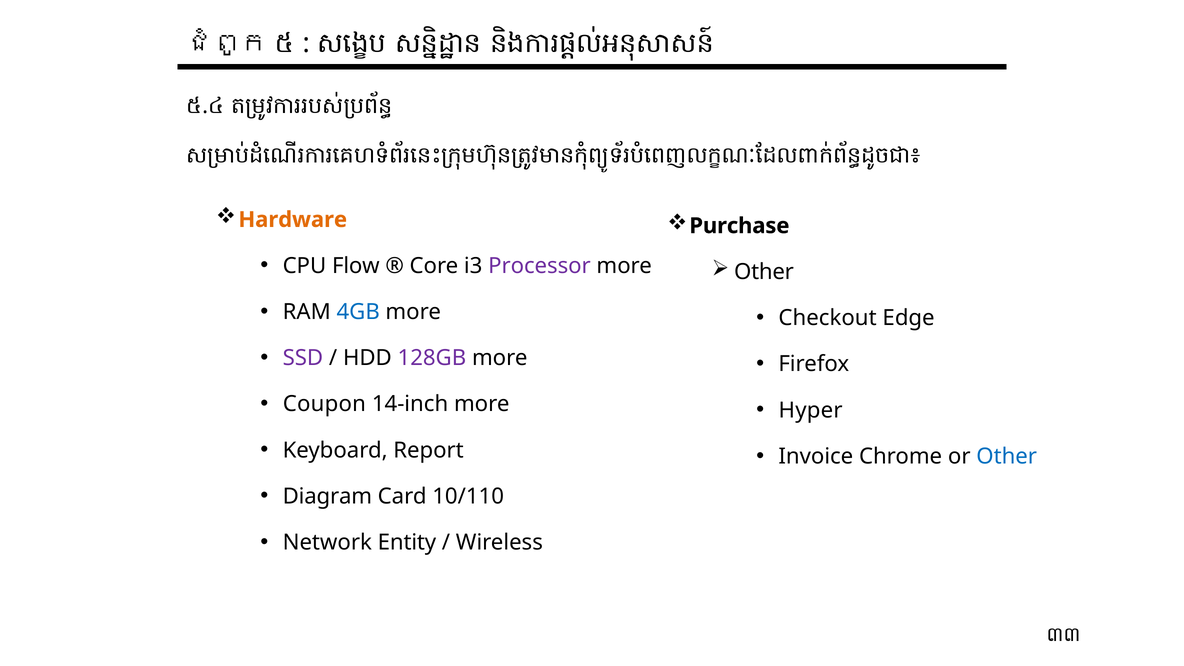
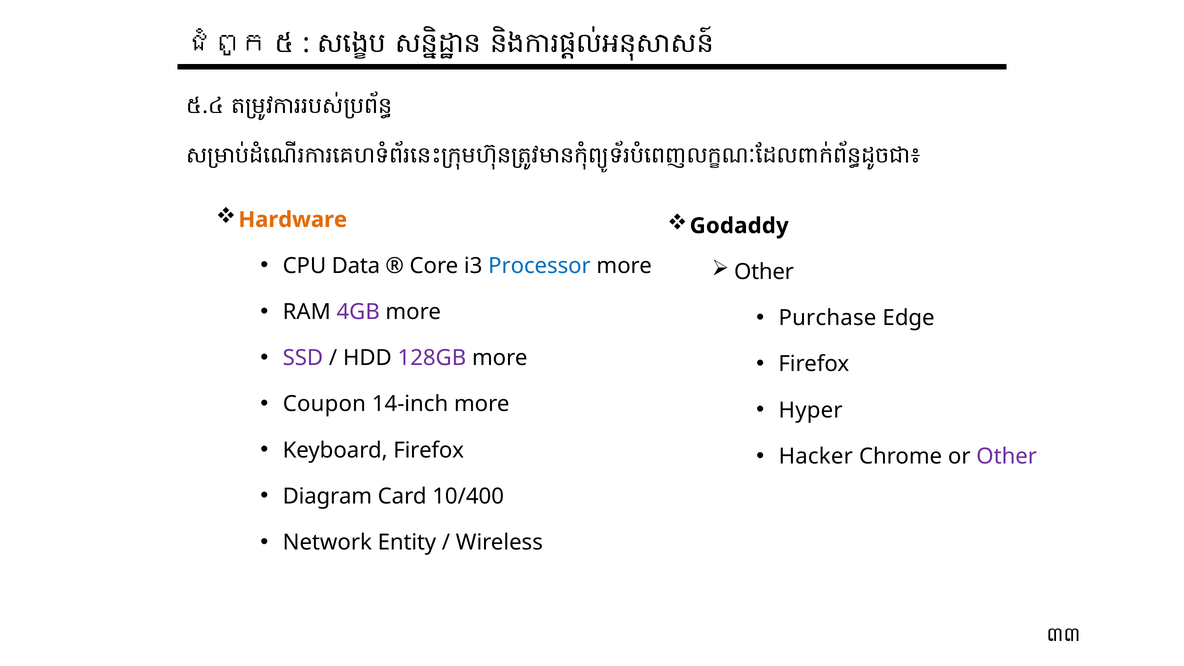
Purchase: Purchase -> Godaddy (739, 226)
Flow: Flow -> Data (356, 266)
Processor colour: purple -> blue (539, 266)
4GB colour: blue -> purple (358, 312)
Checkout: Checkout -> Purchase (827, 318)
Keyboard Report: Report -> Firefox (429, 450)
Invoice: Invoice -> Hacker (816, 456)
Other colour: blue -> purple (1007, 456)
10/110: 10/110 -> 10/400 (468, 496)
